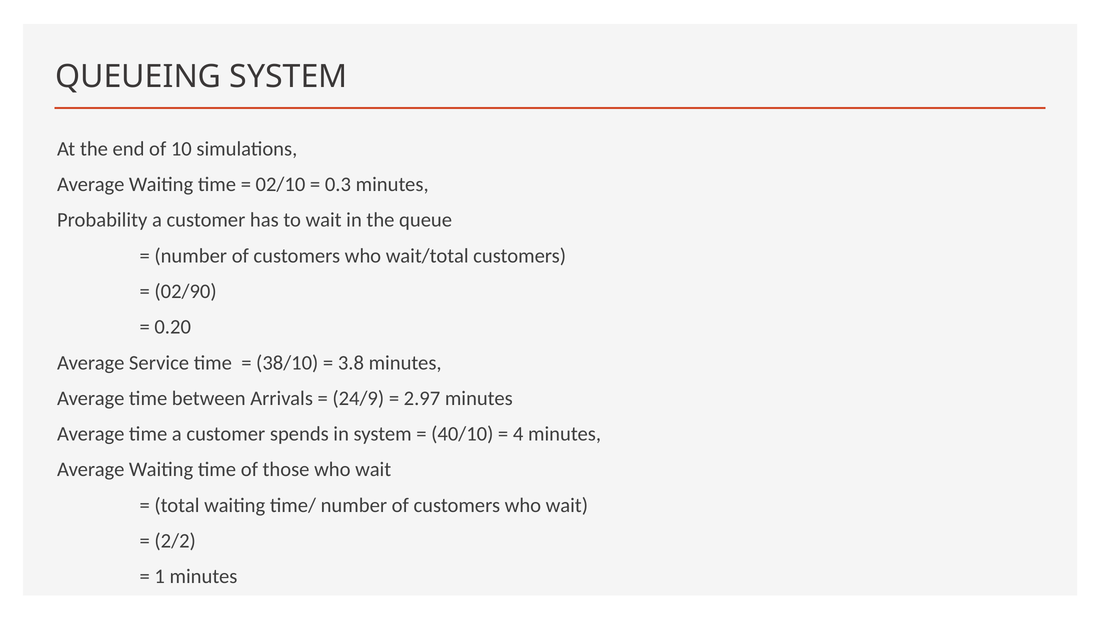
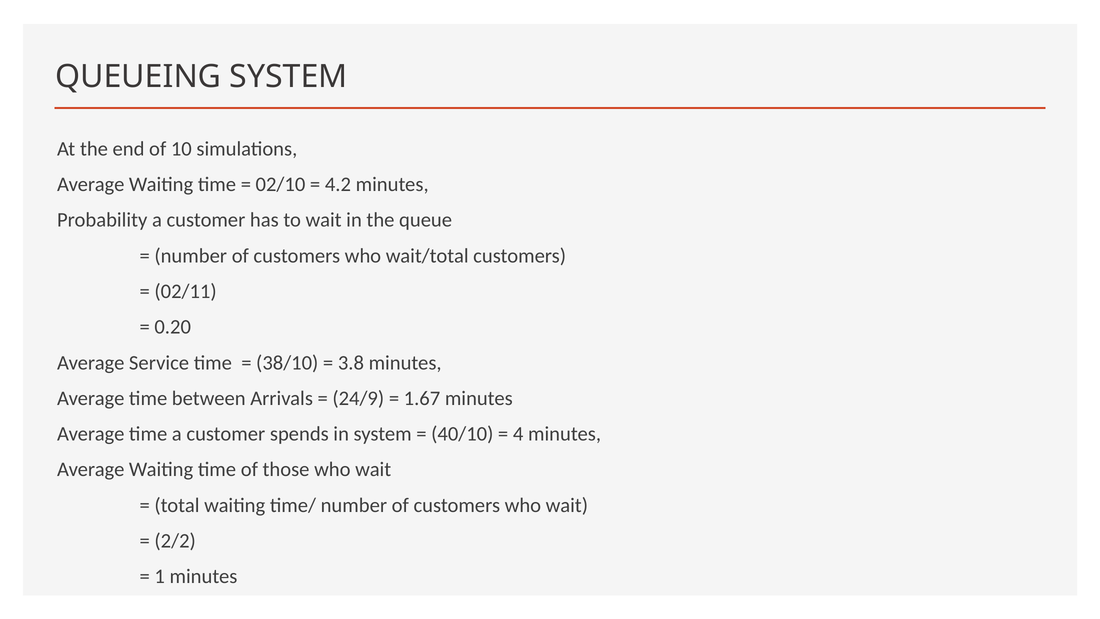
0.3: 0.3 -> 4.2 (338, 184)
02/90: 02/90 -> 02/11 (186, 291)
2.97: 2.97 -> 1.67 (422, 398)
